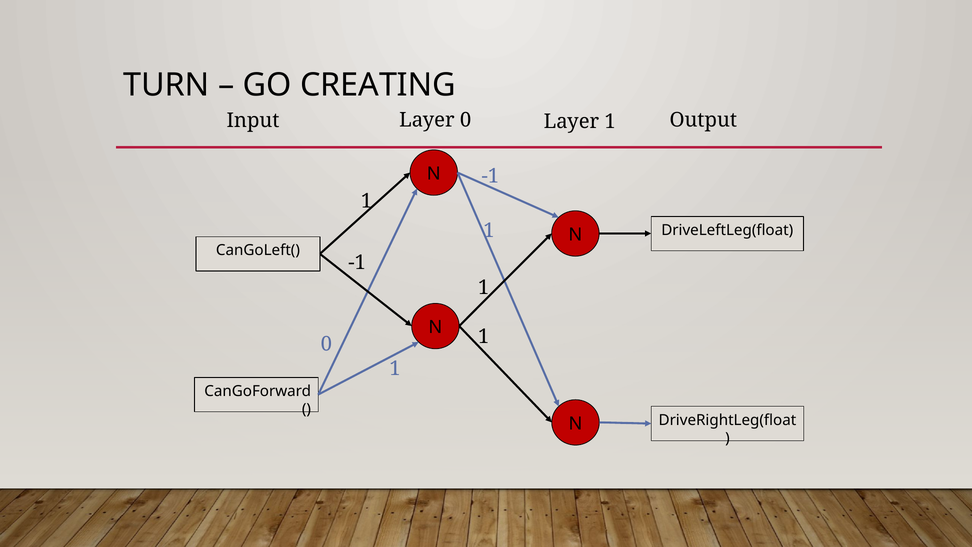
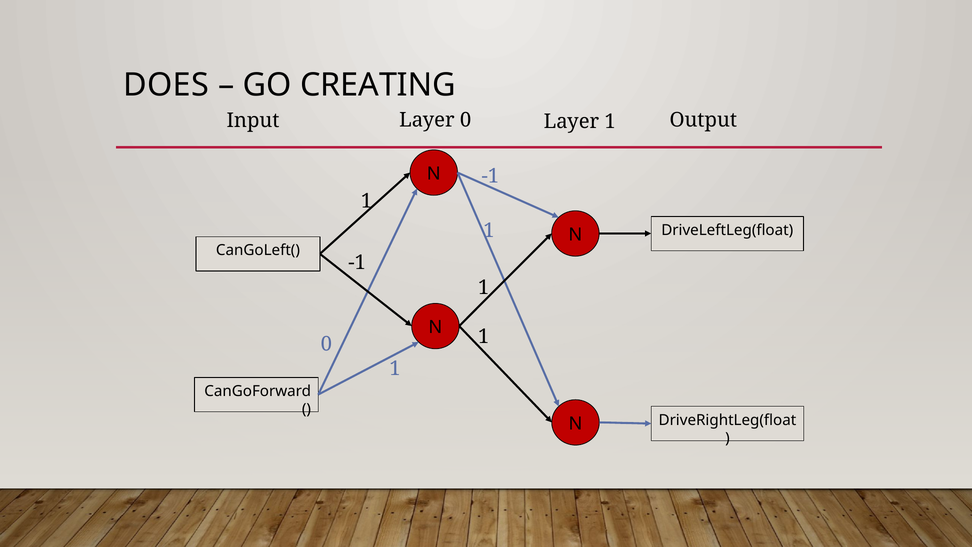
TURN: TURN -> DOES (166, 85)
